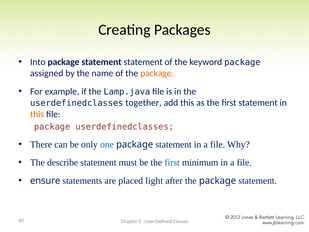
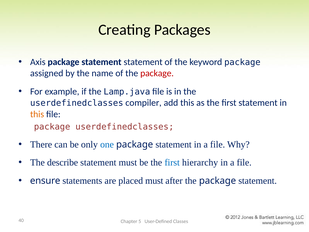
Into: Into -> Axis (38, 62)
package colour: orange -> red (157, 73)
together: together -> compiler (143, 103)
minimum: minimum -> hierarchy (200, 162)
placed light: light -> must (154, 181)
